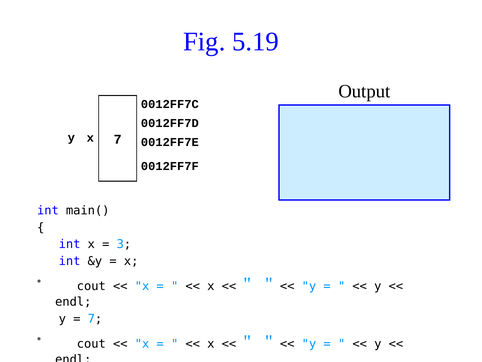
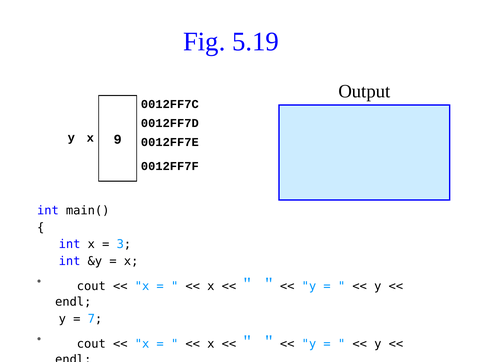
x 7: 7 -> 9 (118, 139)
